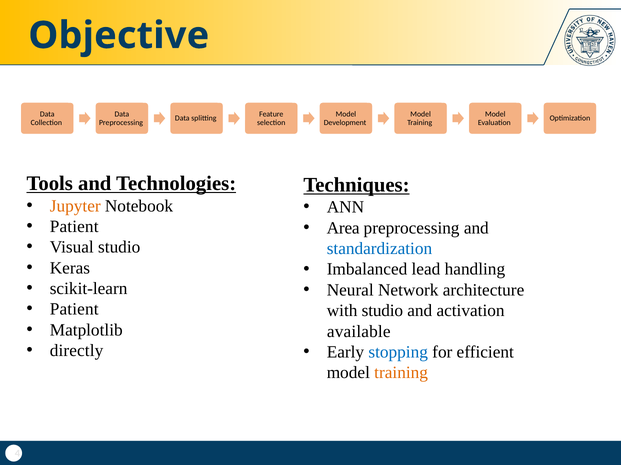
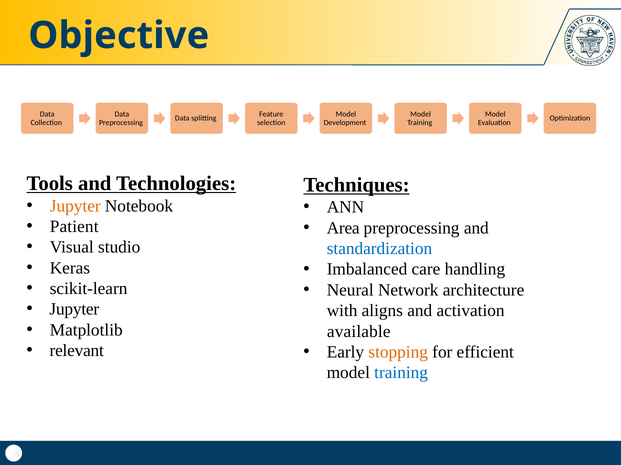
lead: lead -> care (426, 270)
Patient: Patient -> Jupyter (74, 310)
with studio: studio -> aligns (382, 311)
directly: directly -> relevant (77, 351)
stopping colour: blue -> orange (398, 353)
training colour: orange -> blue (401, 373)
